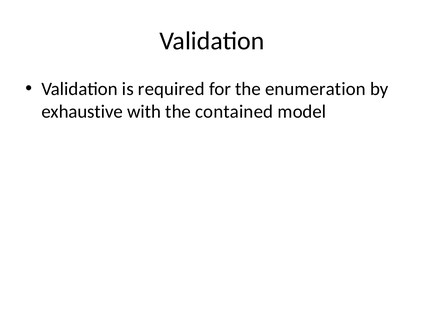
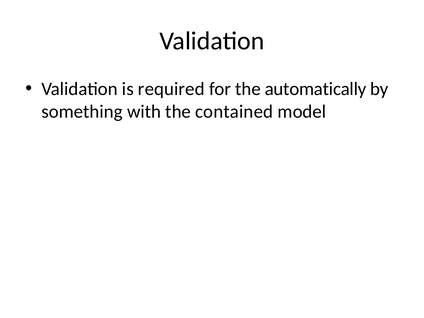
enumeration: enumeration -> automatically (316, 89)
exhaustive: exhaustive -> something (82, 112)
